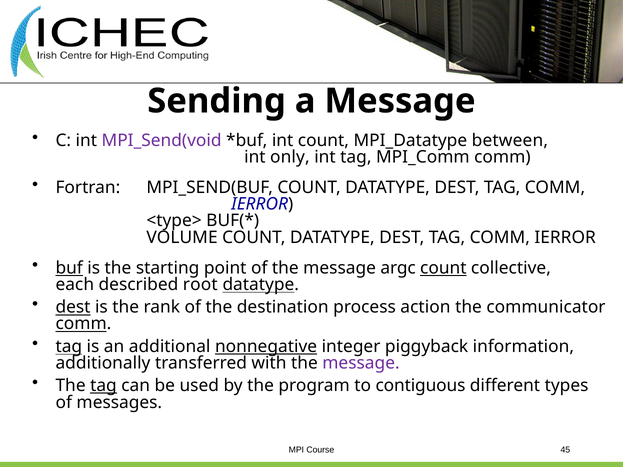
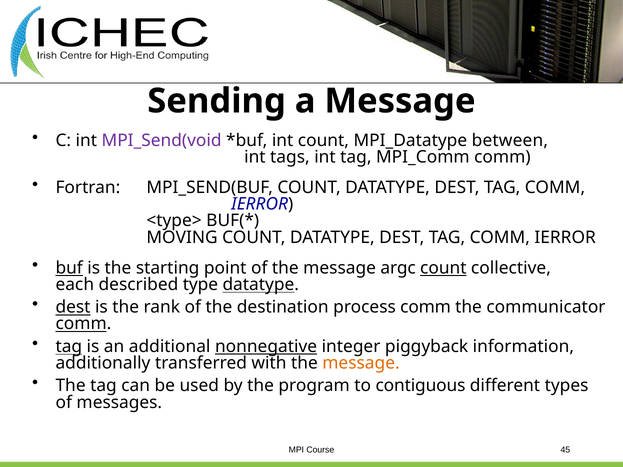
only: only -> tags (290, 157)
VOLUME: VOLUME -> MOVING (182, 237)
root: root -> type (200, 285)
process action: action -> comm (426, 307)
message colour: purple -> orange (361, 363)
tag underline: present -> none (103, 386)
